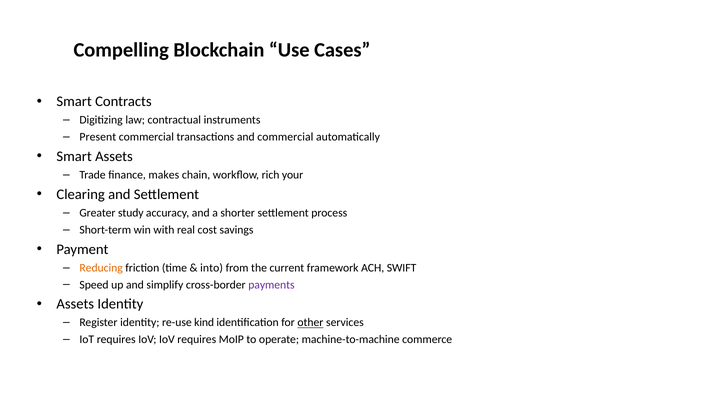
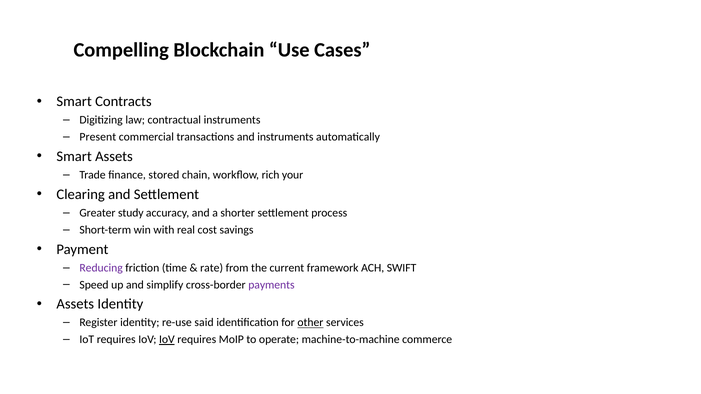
and commercial: commercial -> instruments (285, 137)
makes: makes -> stored (164, 175)
Reducing colour: orange -> purple (101, 268)
into: into -> rate (212, 268)
kind: kind -> said (204, 323)
IoV underline: none -> present (167, 340)
